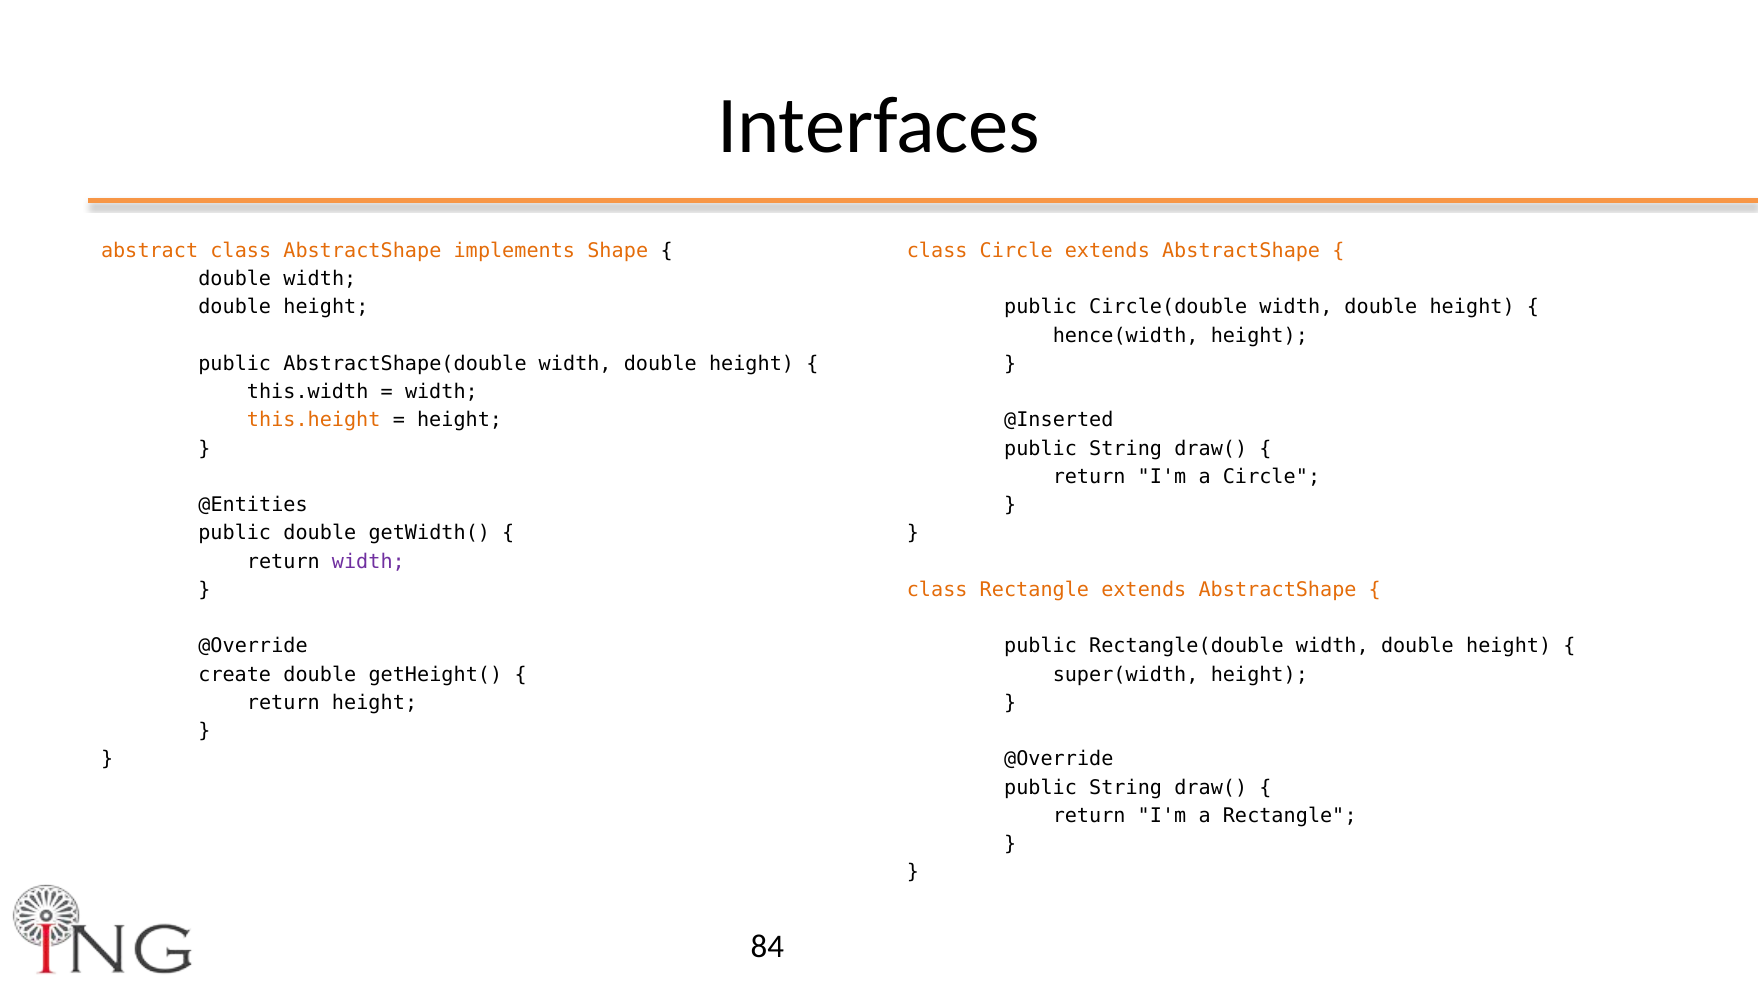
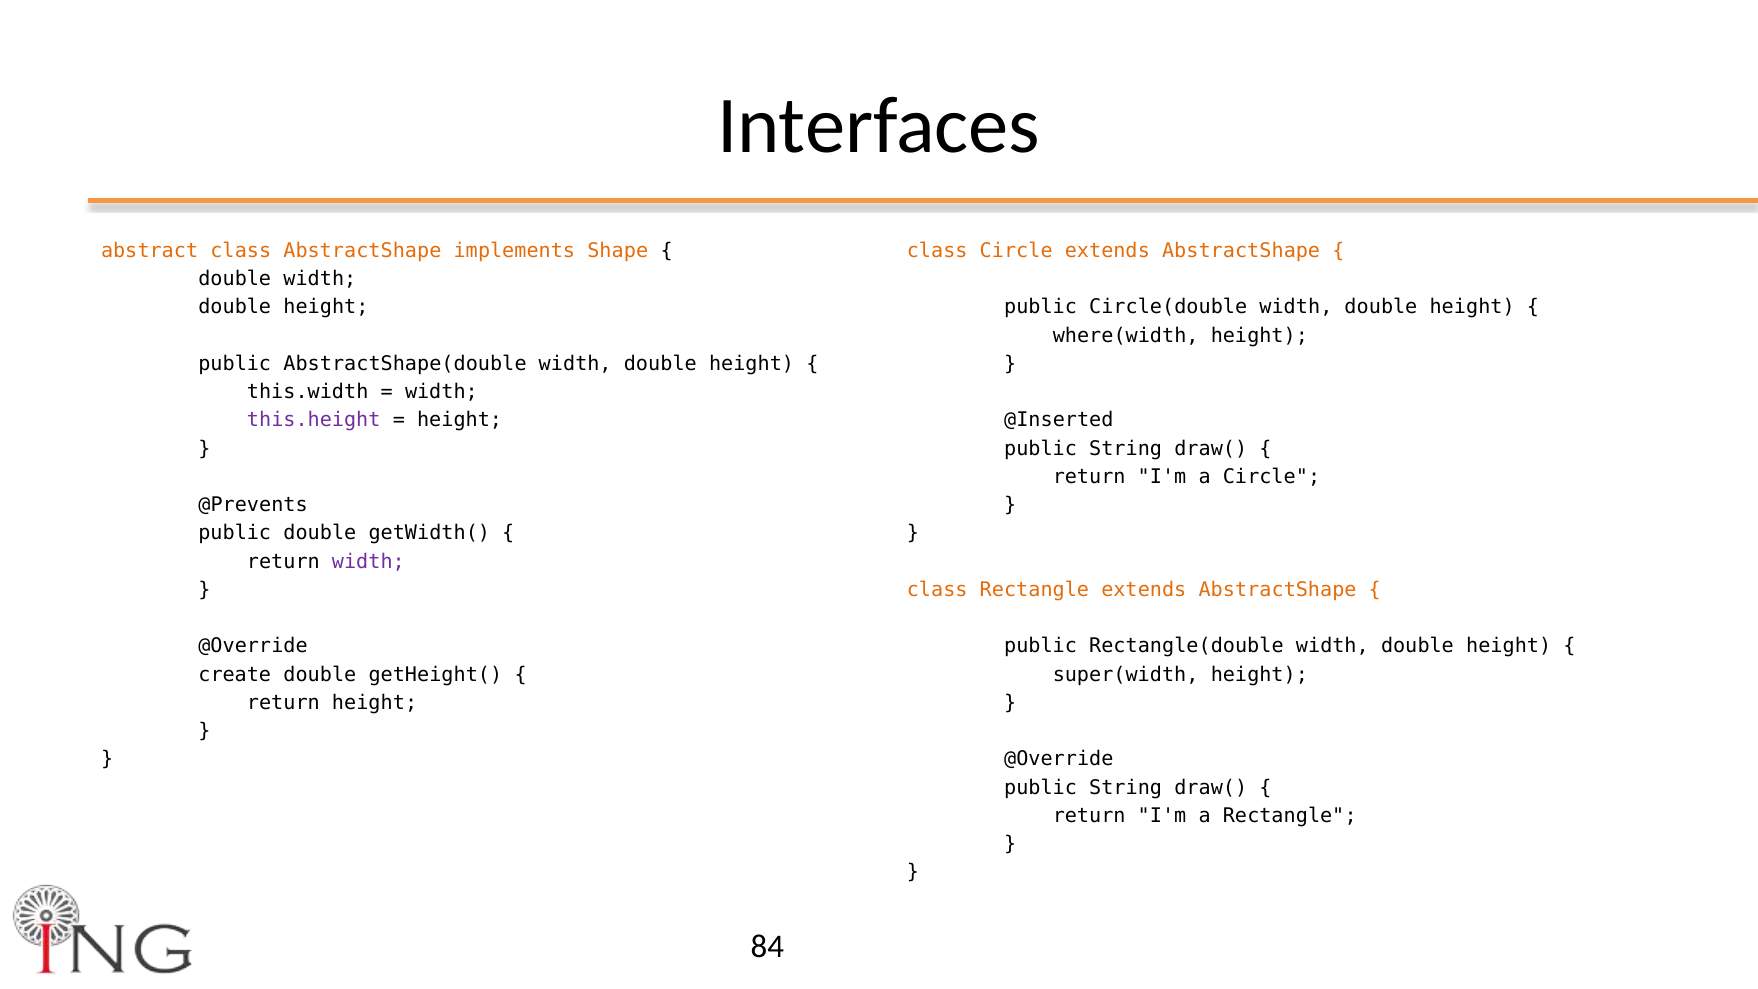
hence(width: hence(width -> where(width (1126, 336)
this.height colour: orange -> purple (314, 420)
@Entities: @Entities -> @Prevents (253, 505)
